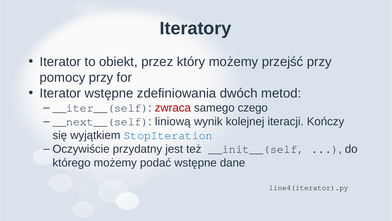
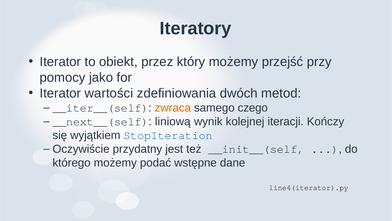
pomocy przy: przy -> jako (101, 77)
Iterator wstępne: wstępne -> wartości (109, 93)
zwraca colour: red -> orange (173, 108)
